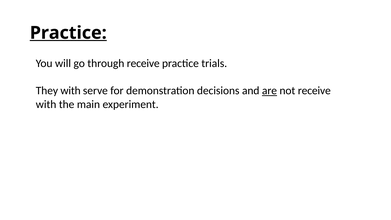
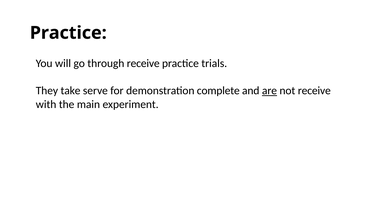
Practice underline: present -> none (68, 33)
They with: with -> take (71, 91)
decisions: decisions -> complete (218, 91)
